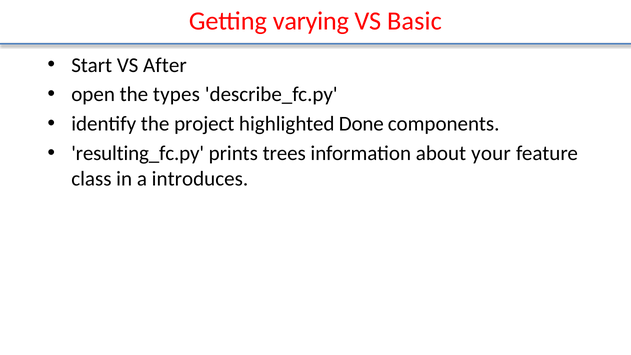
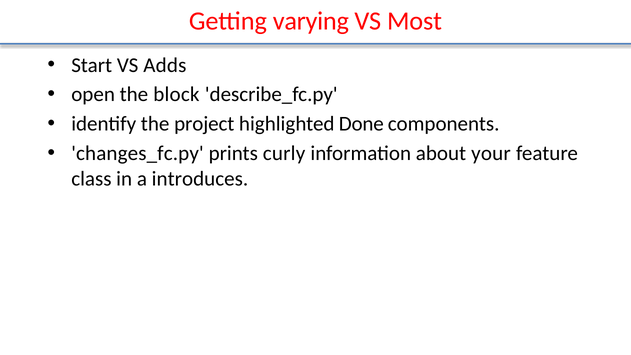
Basic: Basic -> Most (415, 21)
After: After -> Adds (165, 65)
types: types -> block (176, 95)
resulting_fc.py: resulting_fc.py -> changes_fc.py (137, 153)
trees: trees -> curly (284, 153)
